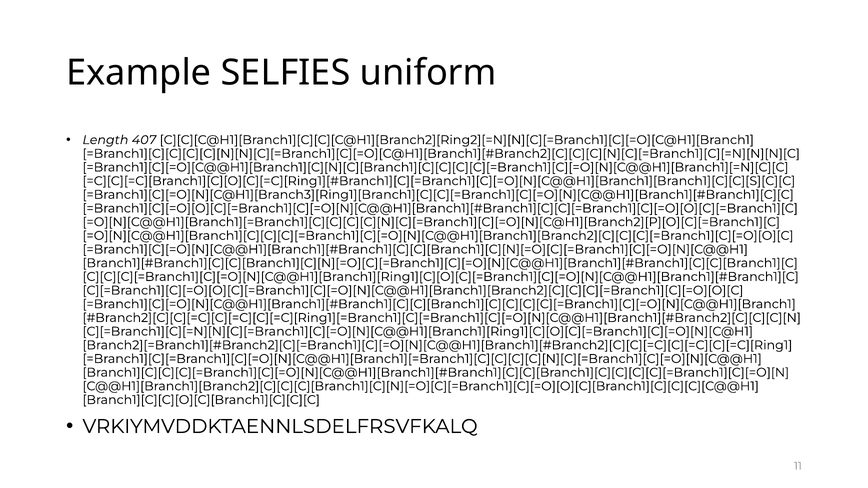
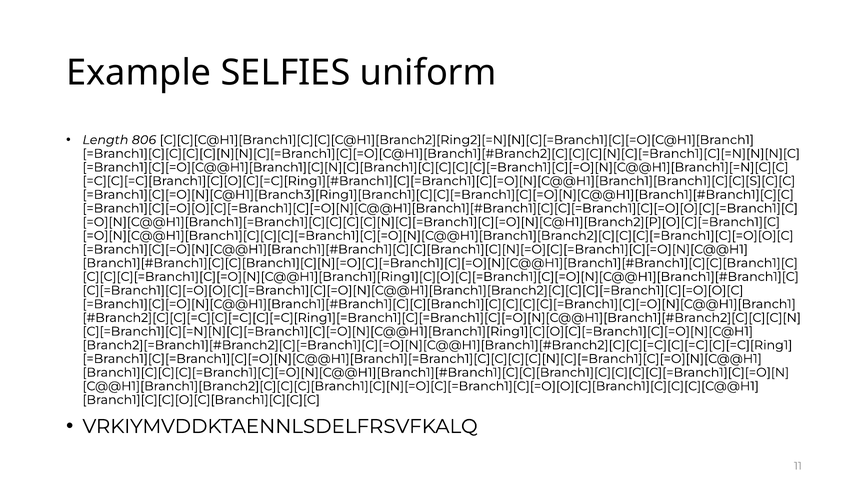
407: 407 -> 806 (144, 140)
